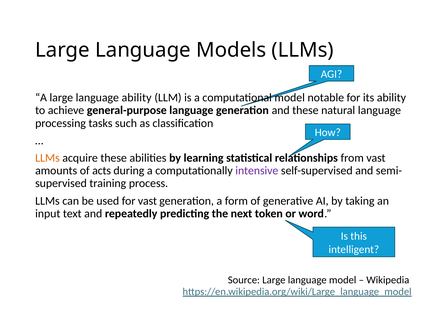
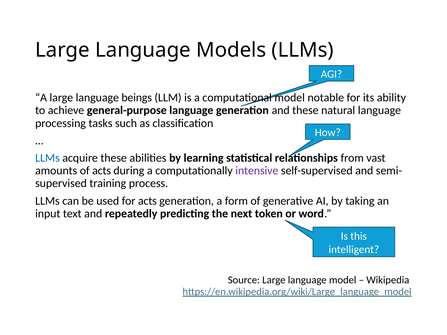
language ability: ability -> beings (137, 98)
LLMs colour: orange -> blue (47, 158)
for vast: vast -> acts (147, 201)
